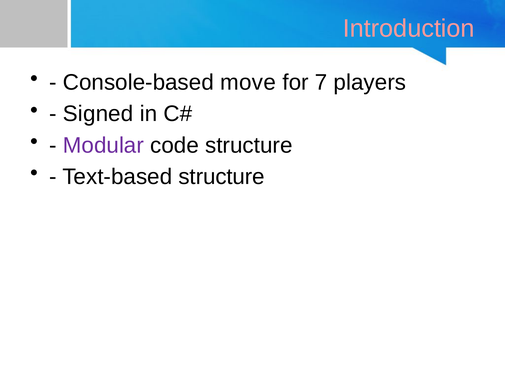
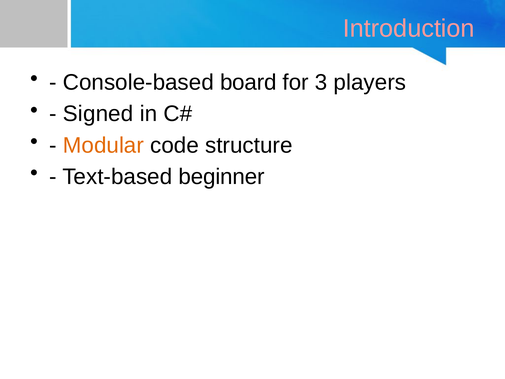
move: move -> board (248, 82)
7: 7 -> 3 (321, 82)
Modular colour: purple -> orange (103, 145)
Text-based structure: structure -> beginner (222, 177)
